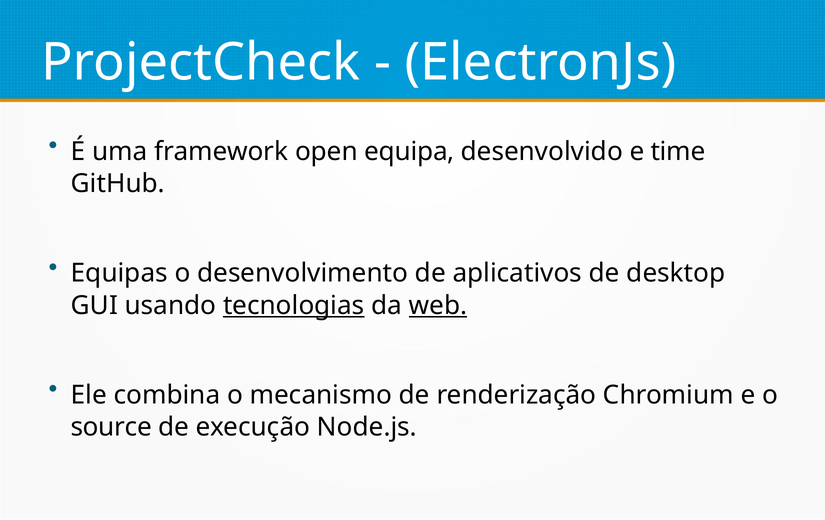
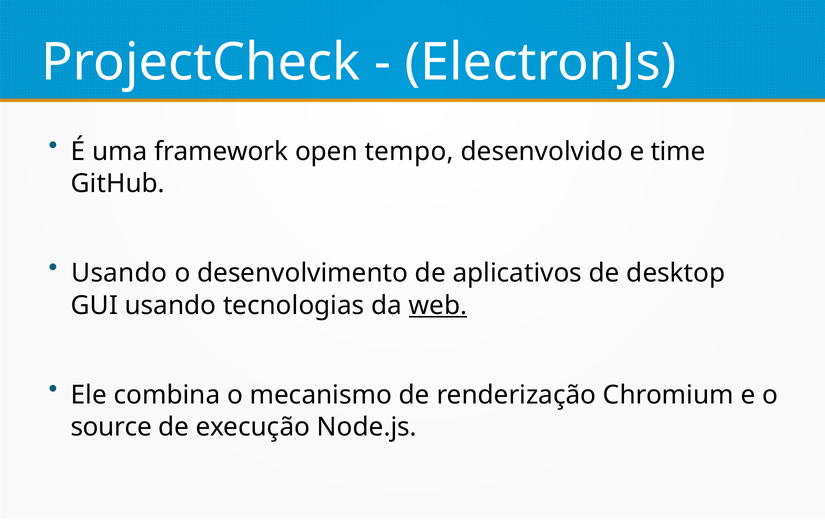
equipa: equipa -> tempo (409, 151)
Equipas: Equipas -> Usando (119, 273)
tecnologias underline: present -> none (294, 305)
